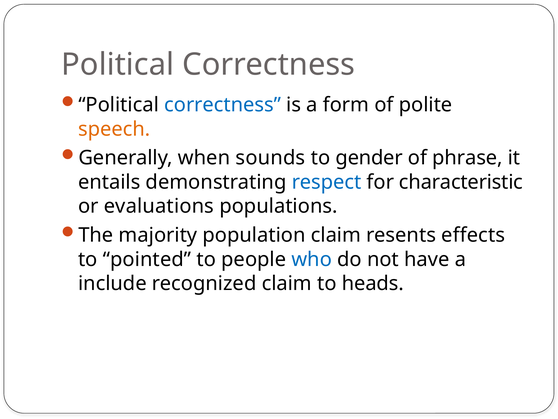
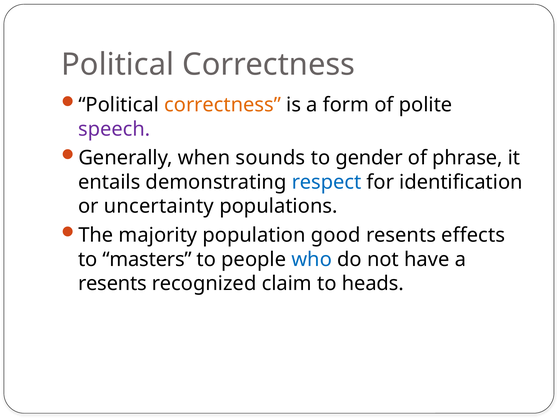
correctness colour: blue -> orange (223, 105)
speech colour: orange -> purple (114, 129)
characteristic: characteristic -> identification (461, 182)
evaluations: evaluations -> uncertainty (159, 206)
population claim: claim -> good (336, 235)
pointed: pointed -> masters (147, 259)
include: include -> resents (112, 283)
